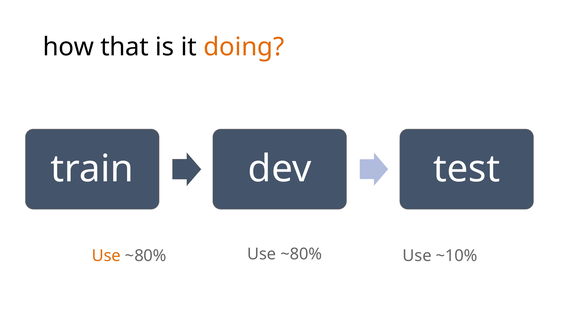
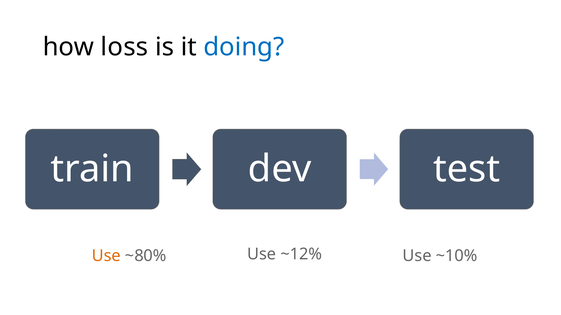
that: that -> loss (124, 47)
doing colour: orange -> blue (244, 47)
~80%: ~80% -> ~12% (301, 254)
